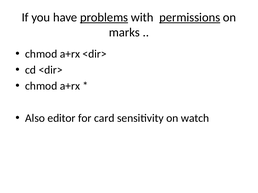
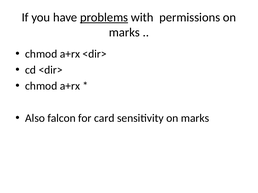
permissions underline: present -> none (190, 17)
editor: editor -> falcon (62, 118)
sensitivity on watch: watch -> marks (195, 118)
